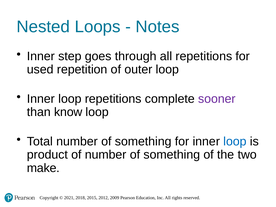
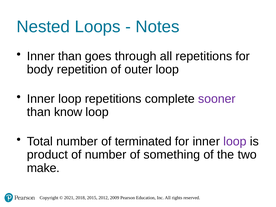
Inner step: step -> than (70, 56)
used: used -> body (40, 69)
Total number of something: something -> terminated (143, 141)
loop colour: blue -> purple (235, 141)
